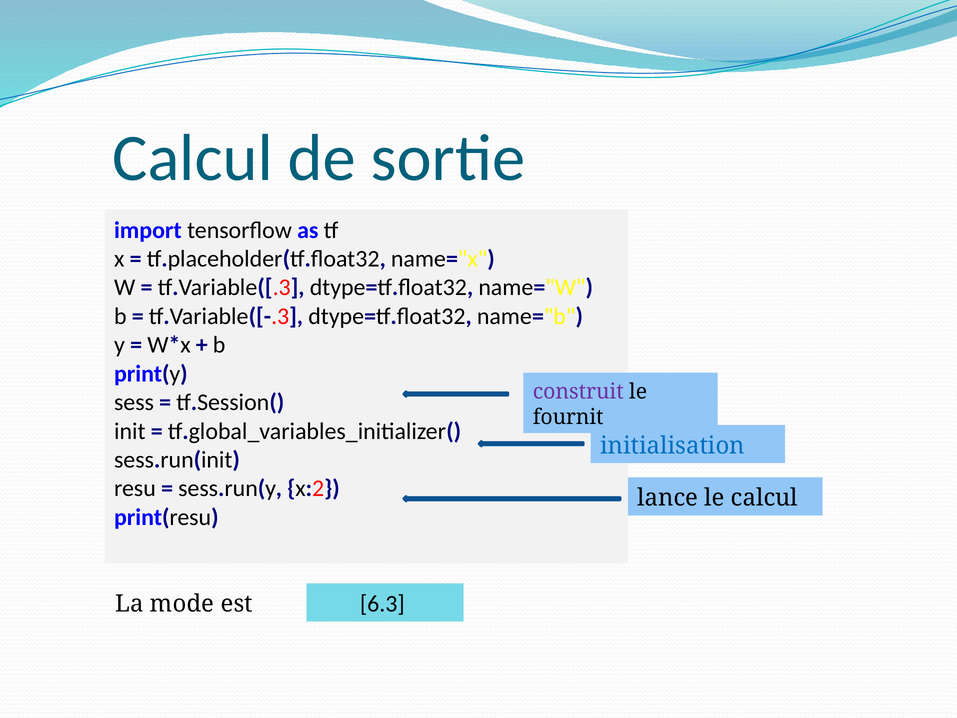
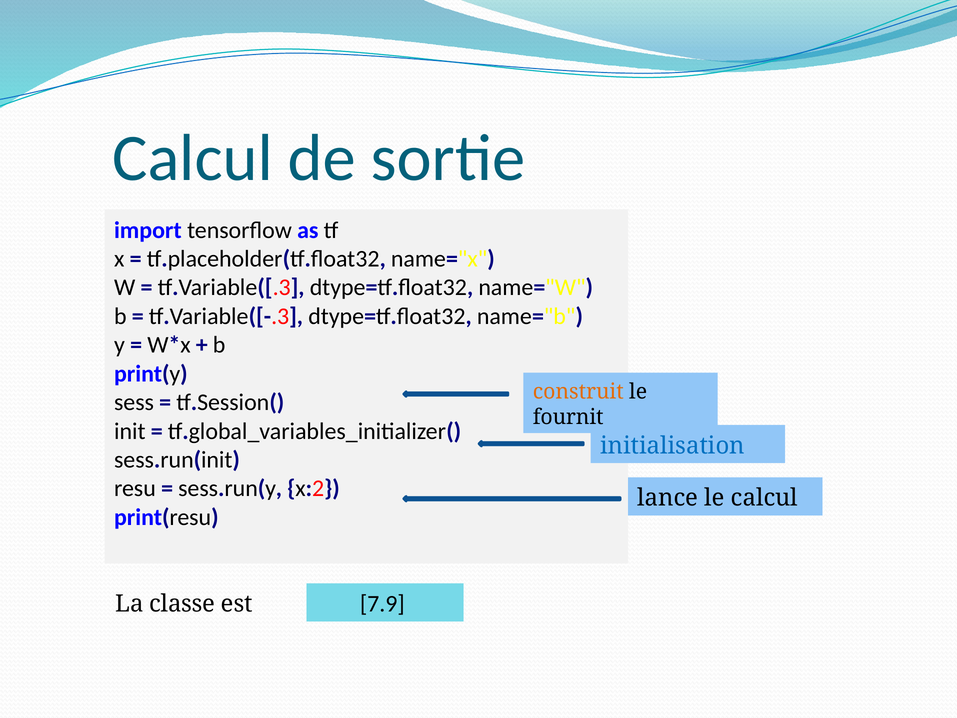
construit colour: purple -> orange (578, 391)
mode: mode -> classe (182, 604)
6.3: 6.3 -> 7.9 (382, 604)
